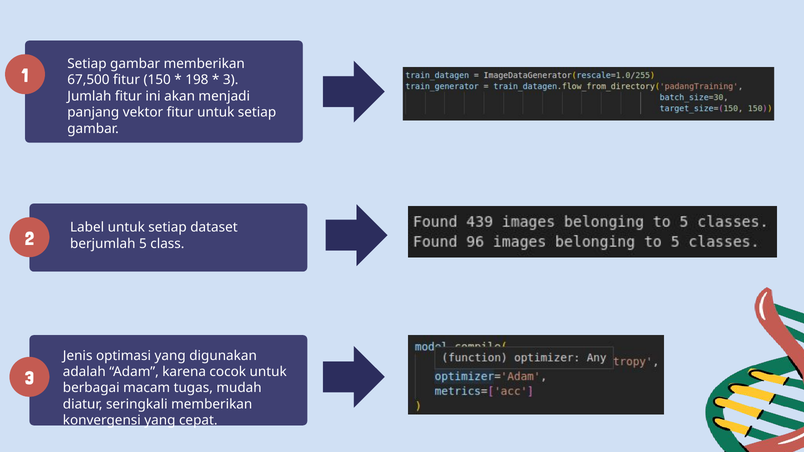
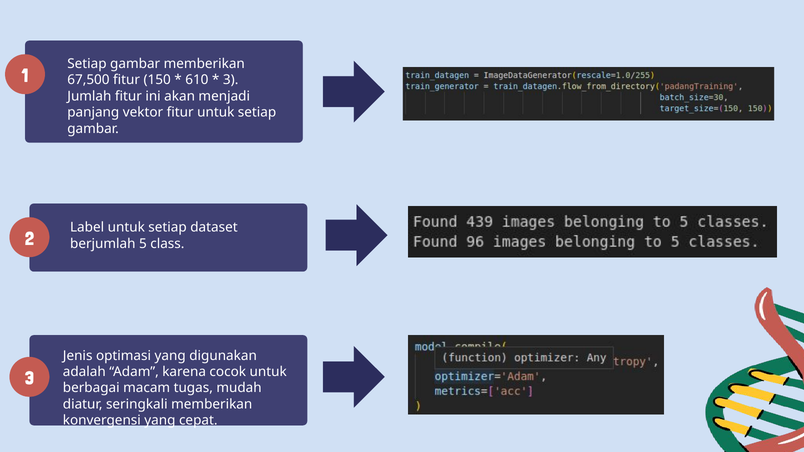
198: 198 -> 610 (197, 80)
